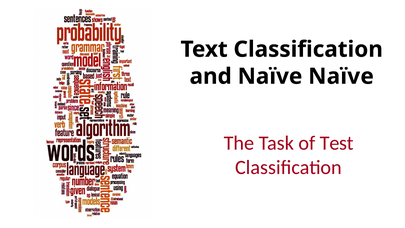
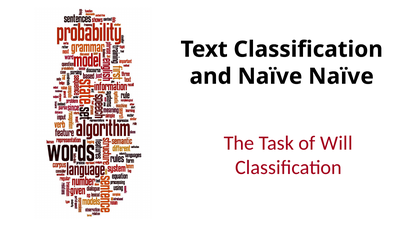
Test: Test -> Will (336, 143)
